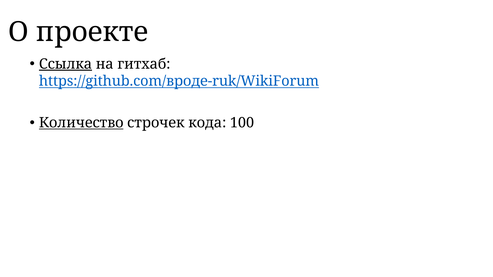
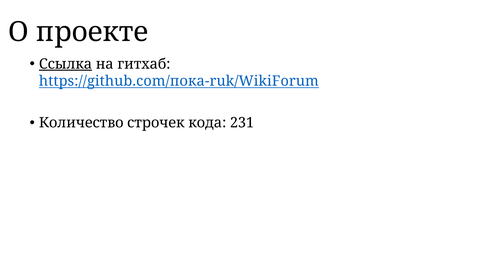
https://github.com/вроде-ruk/WikiForum: https://github.com/вроде-ruk/WikiForum -> https://github.com/пока-ruk/WikiForum (179, 81)
Количество underline: present -> none (81, 123)
100: 100 -> 231 (242, 123)
